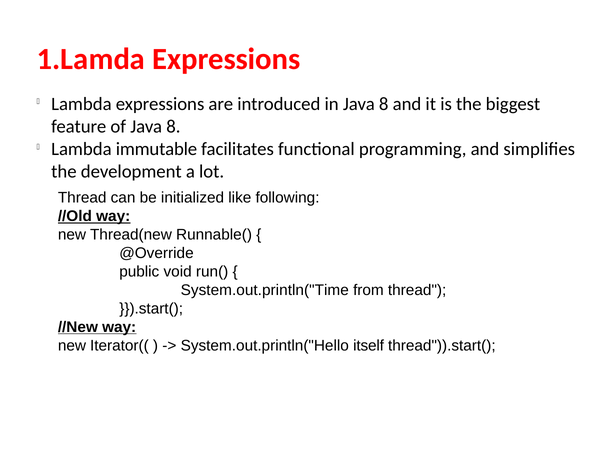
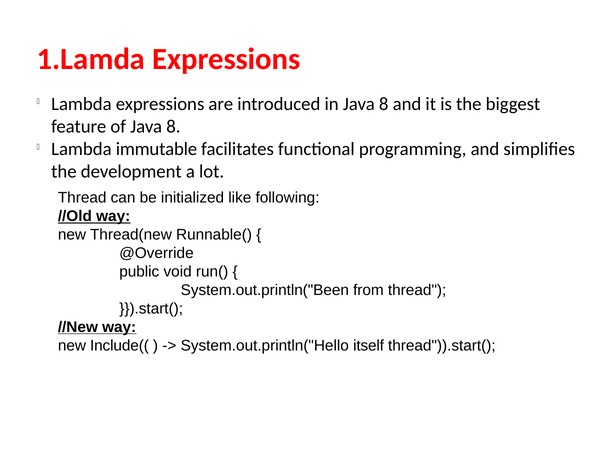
System.out.println("Time: System.out.println("Time -> System.out.println("Been (265, 290)
Iterator((: Iterator(( -> Include(( (119, 345)
